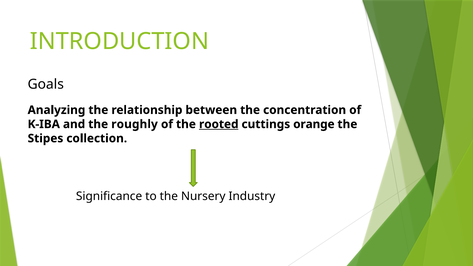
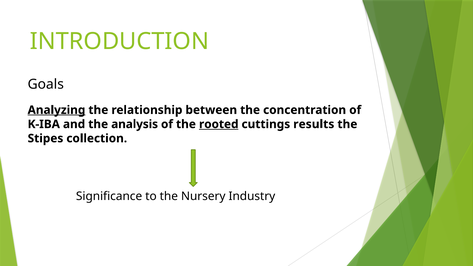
Analyzing underline: none -> present (56, 110)
roughly: roughly -> analysis (135, 124)
orange: orange -> results (314, 124)
